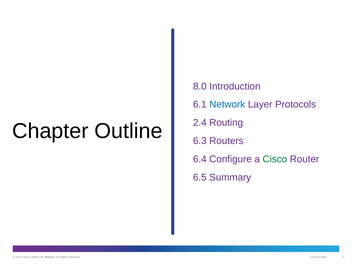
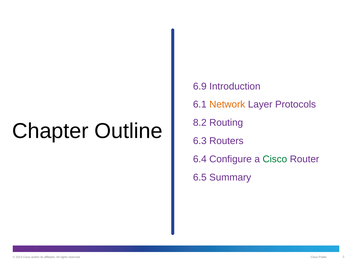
8.0: 8.0 -> 6.9 (200, 86)
Network colour: blue -> orange (227, 105)
2.4: 2.4 -> 8.2 (200, 123)
